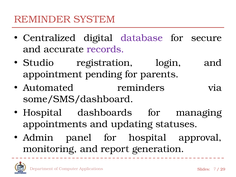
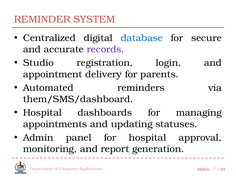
database colour: purple -> blue (142, 38)
pending: pending -> delivery (103, 74)
some/SMS/dashboard: some/SMS/dashboard -> them/SMS/dashboard (78, 99)
